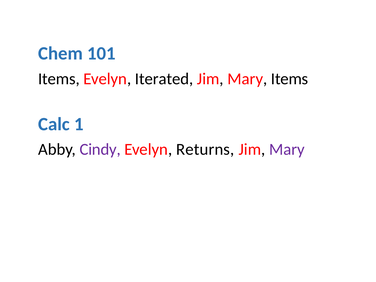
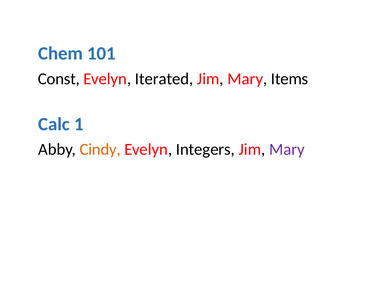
Items: Items -> Const (59, 79)
Cindy colour: purple -> orange (100, 149)
Returns: Returns -> Integers (205, 149)
